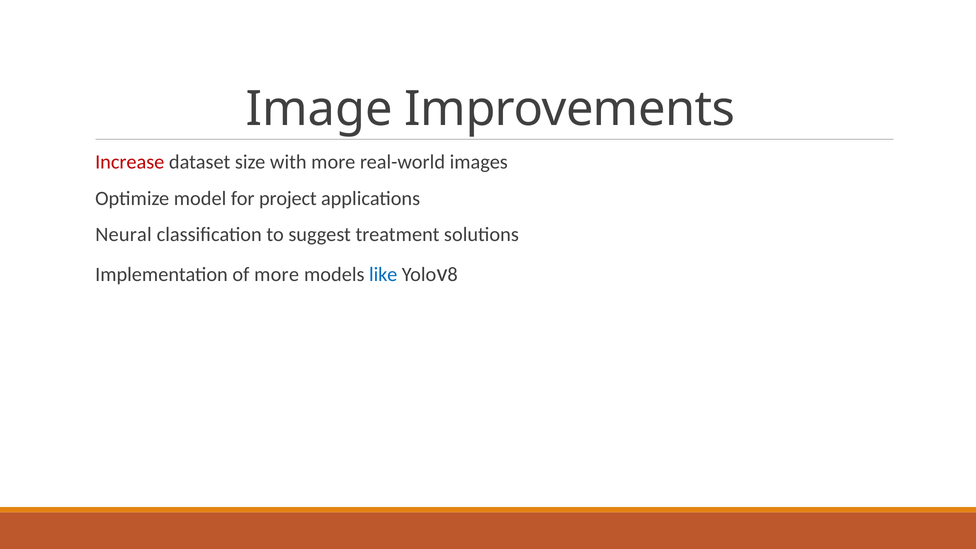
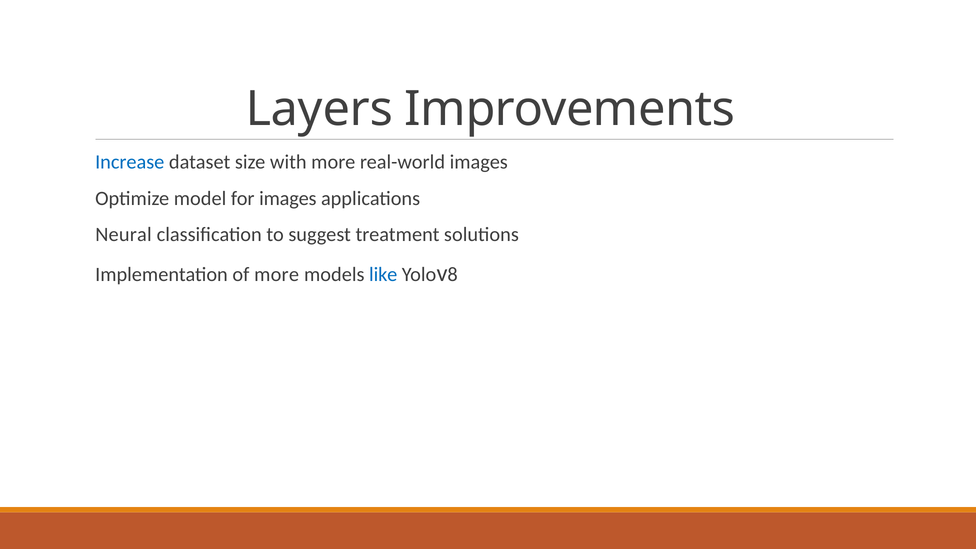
Image: Image -> Layers (319, 109)
Increase colour: red -> blue (130, 162)
for project: project -> images (288, 198)
